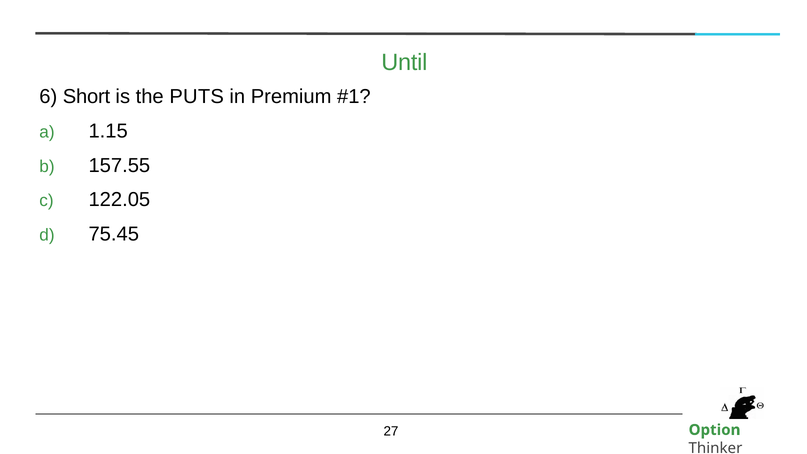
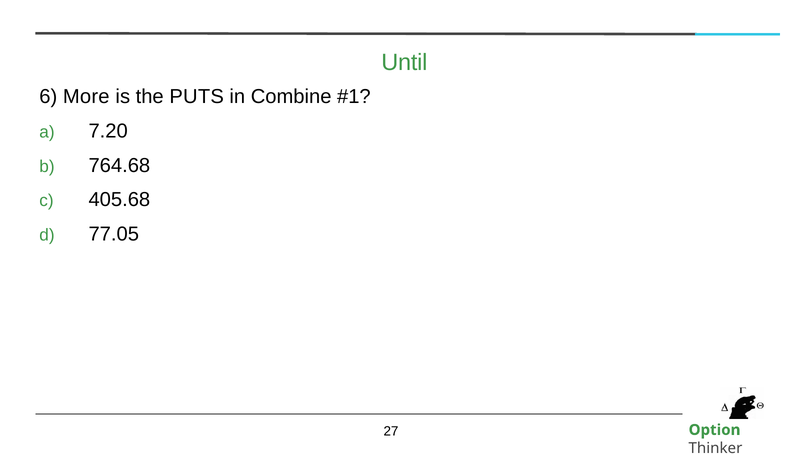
Short: Short -> More (86, 97)
Premium: Premium -> Combine (291, 97)
1.15: 1.15 -> 7.20 (108, 131)
157.55: 157.55 -> 764.68 (119, 165)
122.05: 122.05 -> 405.68 (119, 200)
75.45: 75.45 -> 77.05 (114, 234)
